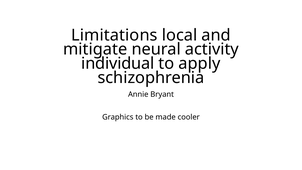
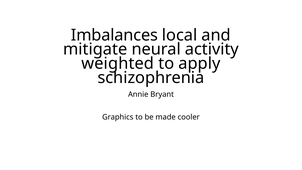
Limitations: Limitations -> Imbalances (114, 35)
individual: individual -> weighted (118, 63)
